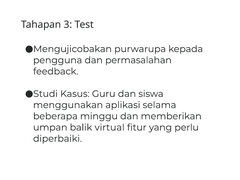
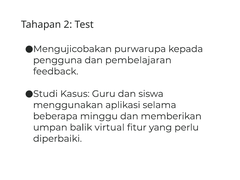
3: 3 -> 2 (68, 25)
permasalahan: permasalahan -> pembelajaran (138, 60)
